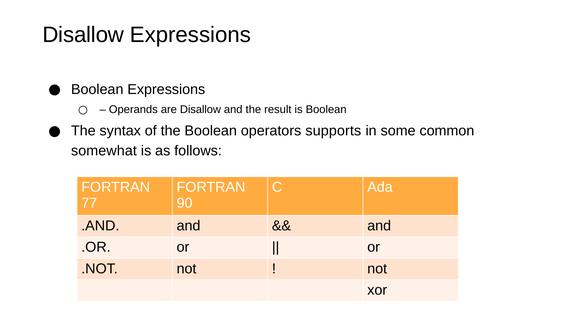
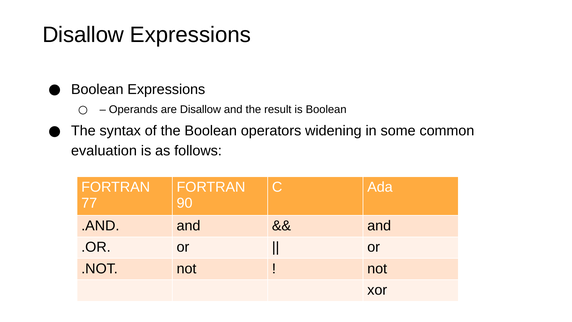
supports: supports -> widening (333, 131)
somewhat: somewhat -> evaluation (104, 151)
